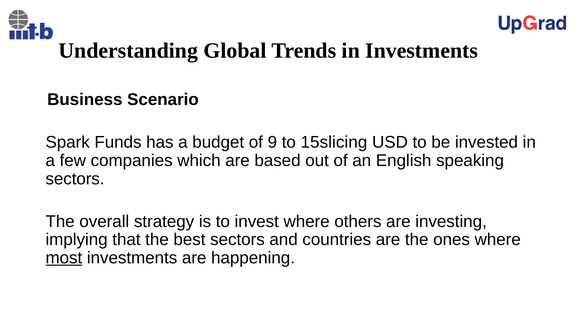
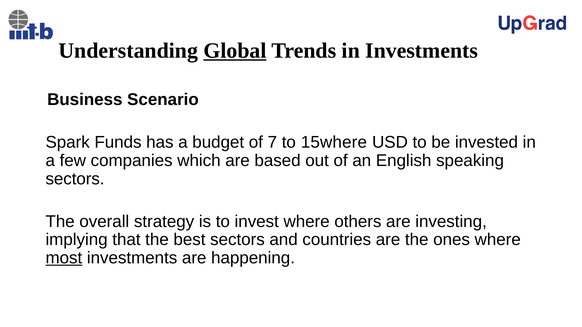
Global underline: none -> present (235, 51)
9: 9 -> 7 (272, 142)
15slicing: 15slicing -> 15where (334, 142)
